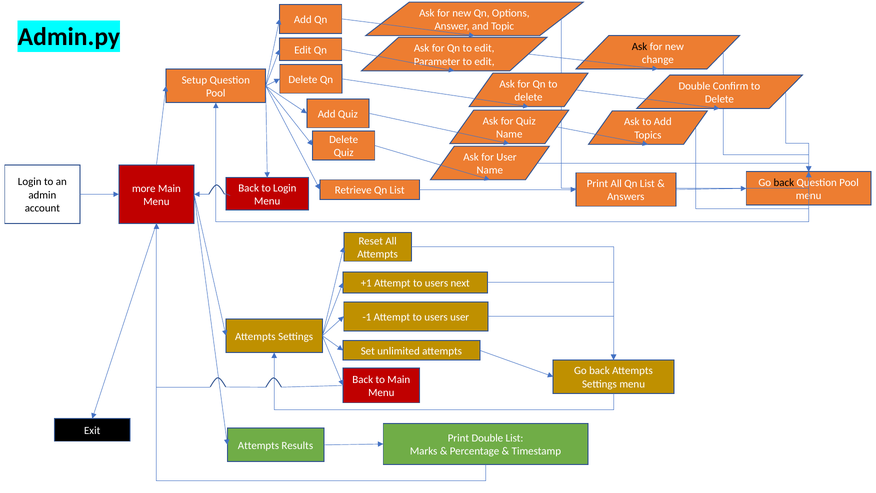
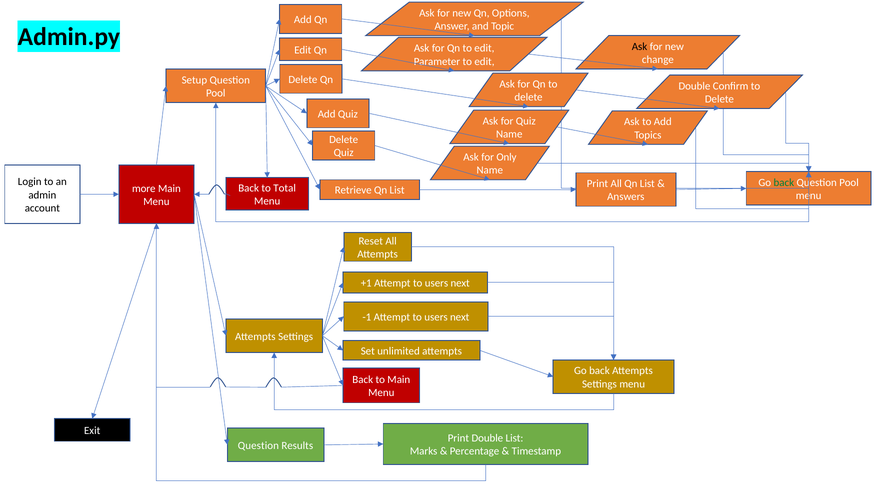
for User: User -> Only (506, 157)
back colour: black -> green (784, 183)
to Login: Login -> Total (285, 188)
user: user -> next (460, 317)
Attempts: Attempts -> Question (258, 445)
